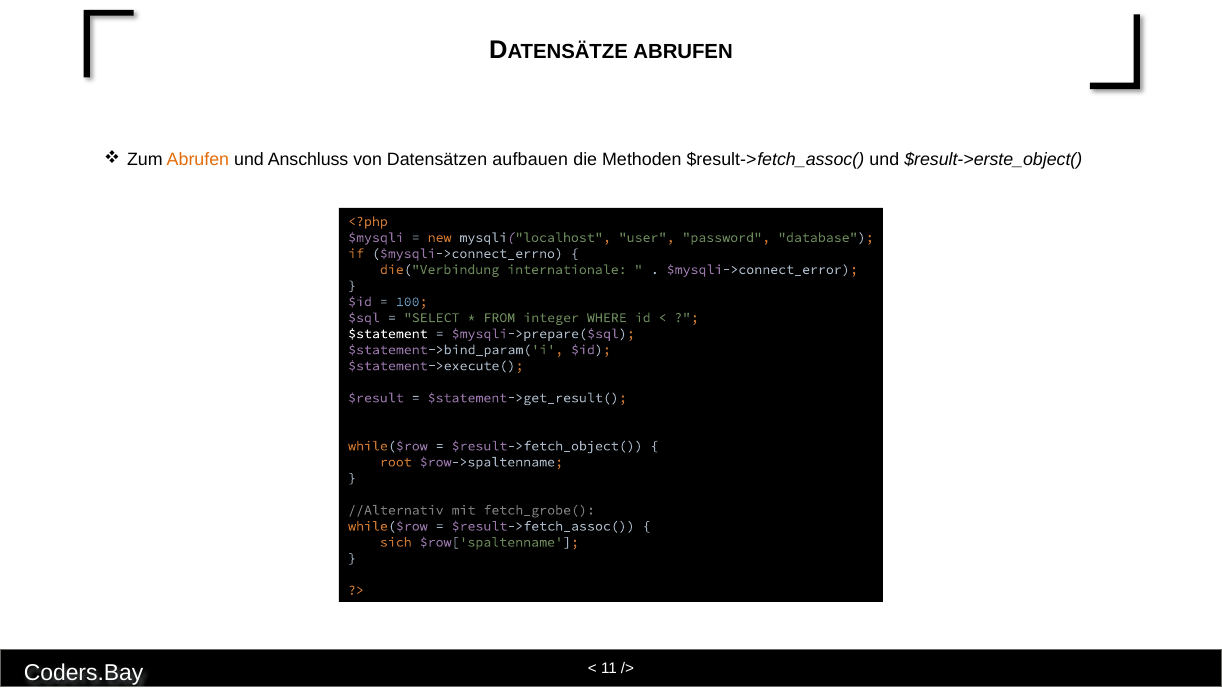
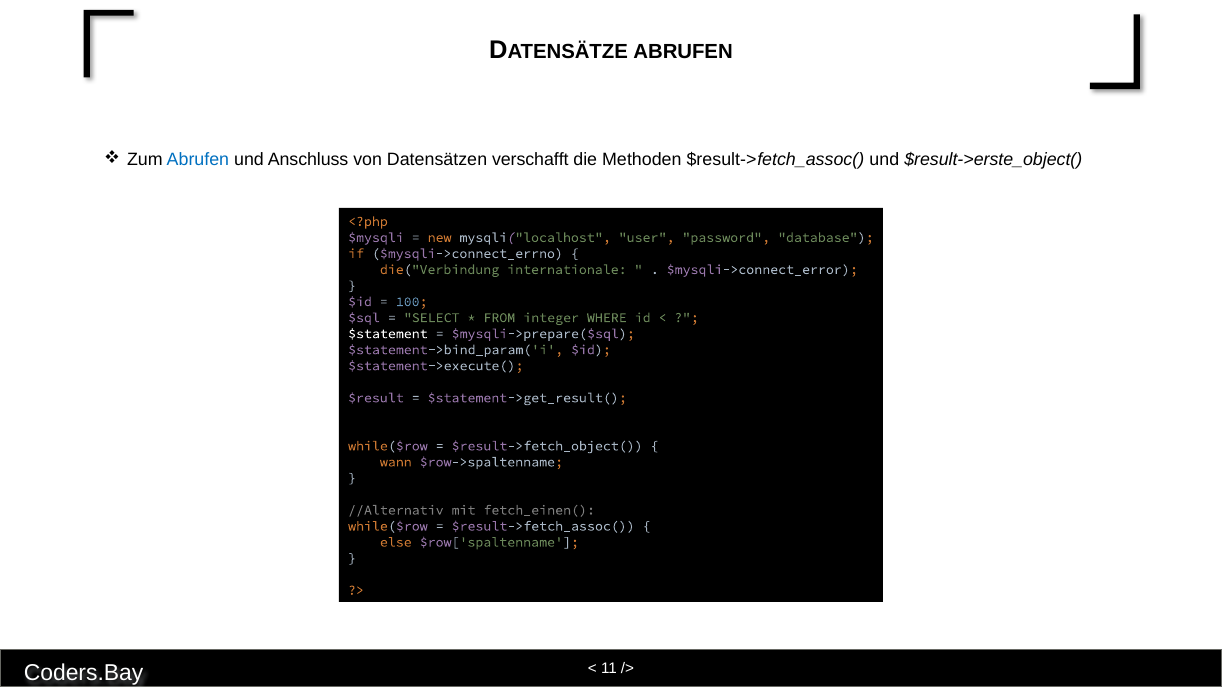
Abrufen colour: orange -> blue (198, 160)
aufbauen: aufbauen -> verschafft (530, 160)
root: root -> wann (396, 462)
fetch_grobe(: fetch_grobe( -> fetch_einen( (539, 510)
sich: sich -> else (396, 542)
